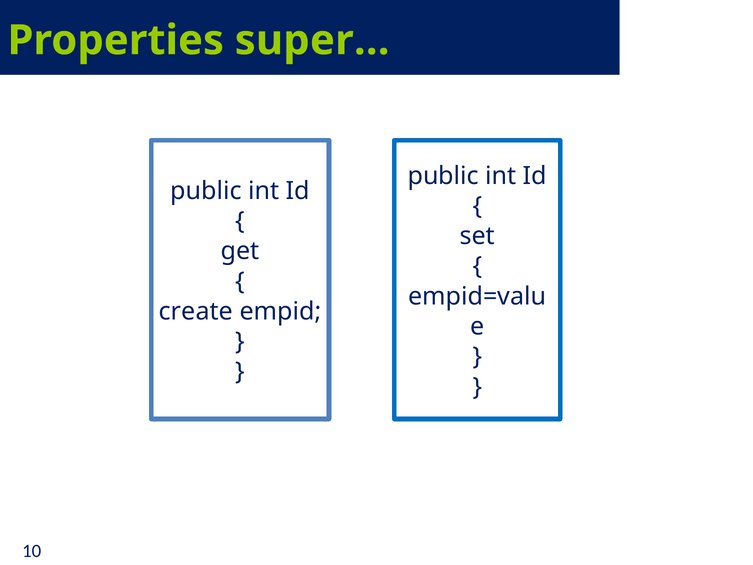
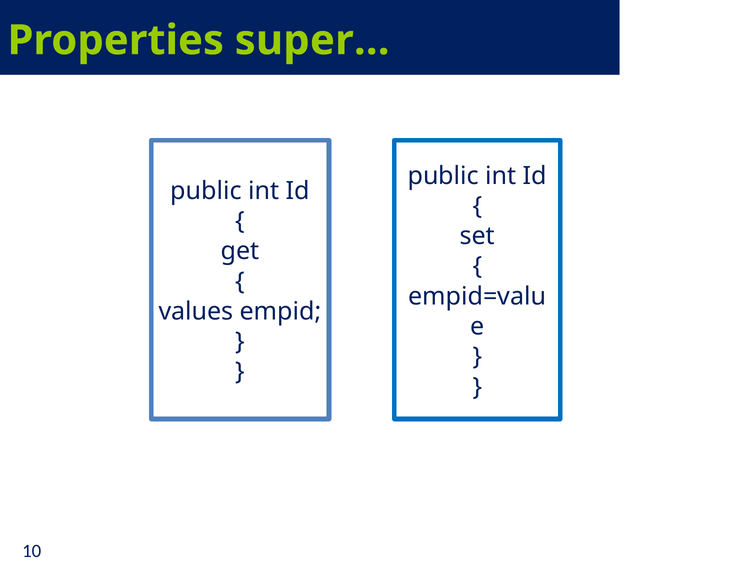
create: create -> values (196, 311)
